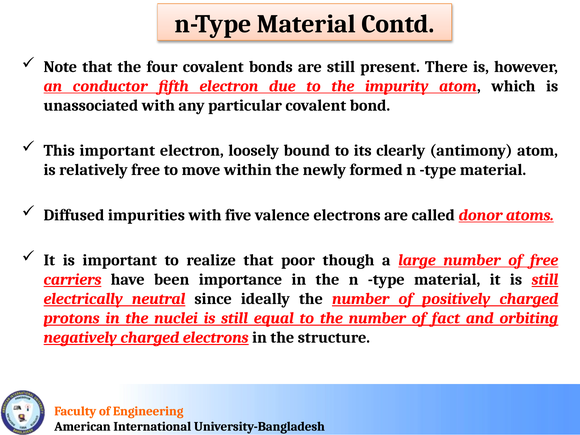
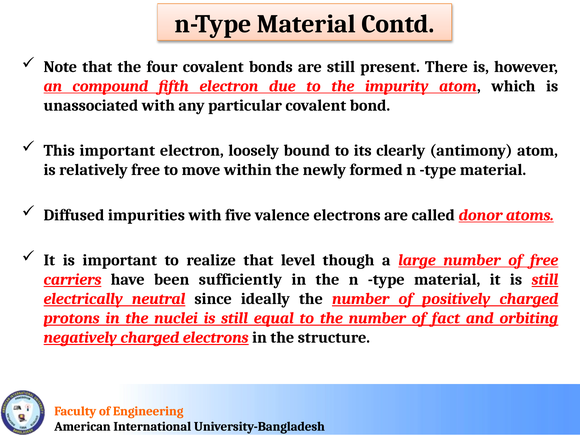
conductor: conductor -> compound (110, 86)
poor: poor -> level (298, 260)
importance: importance -> sufficiently (240, 279)
